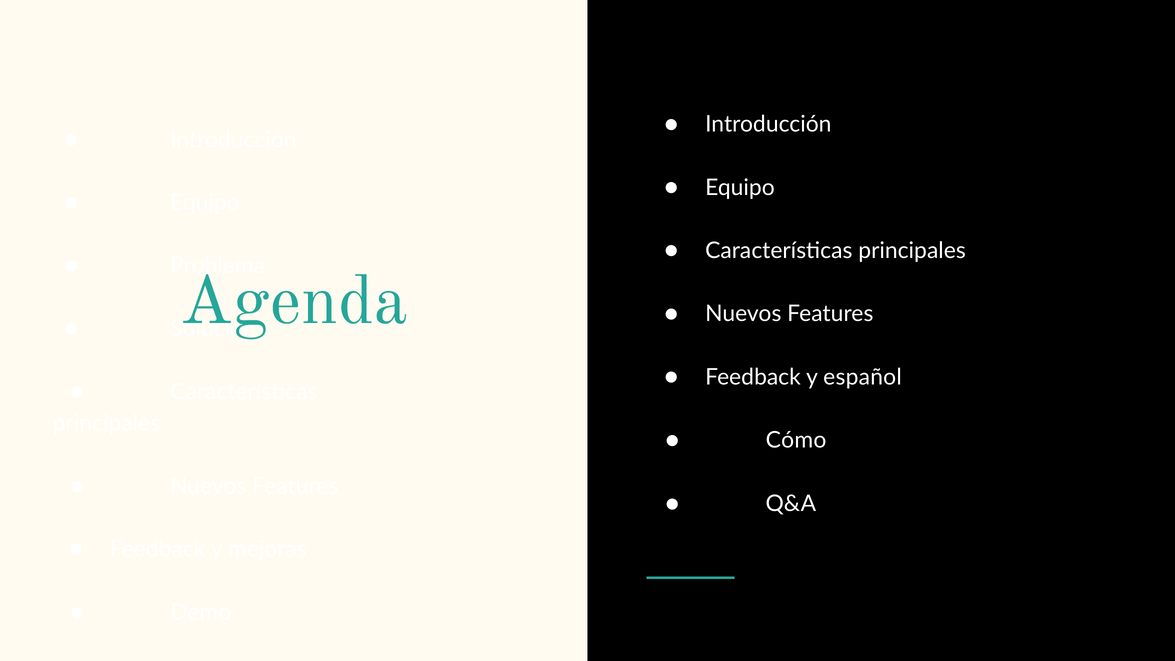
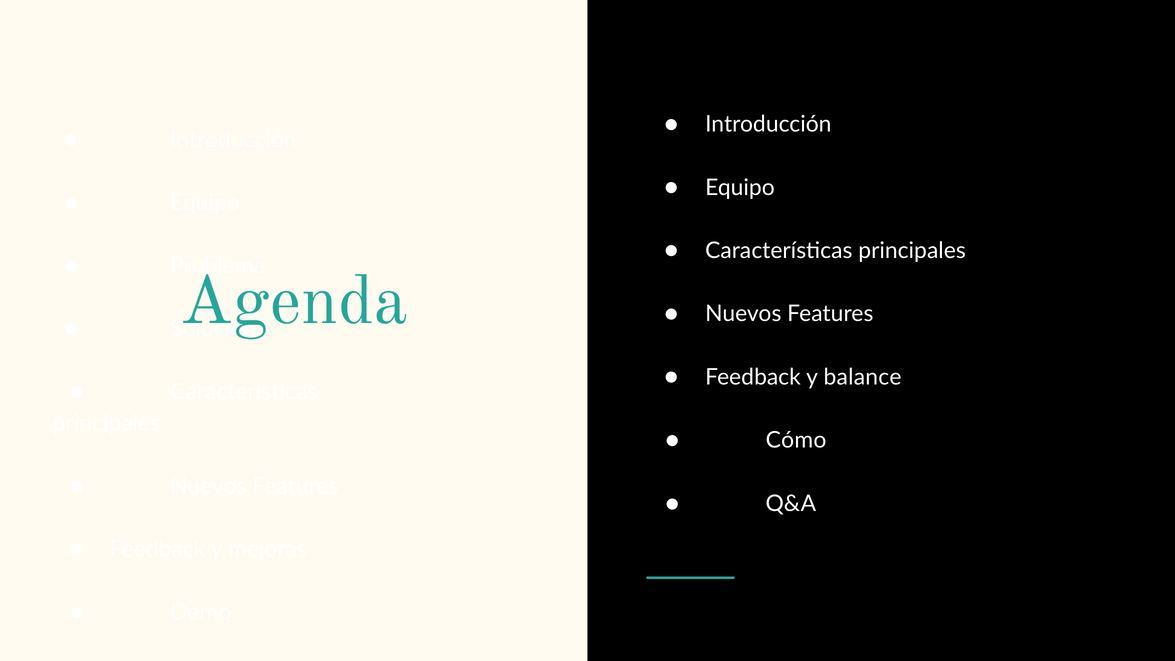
español: español -> balance (863, 377)
